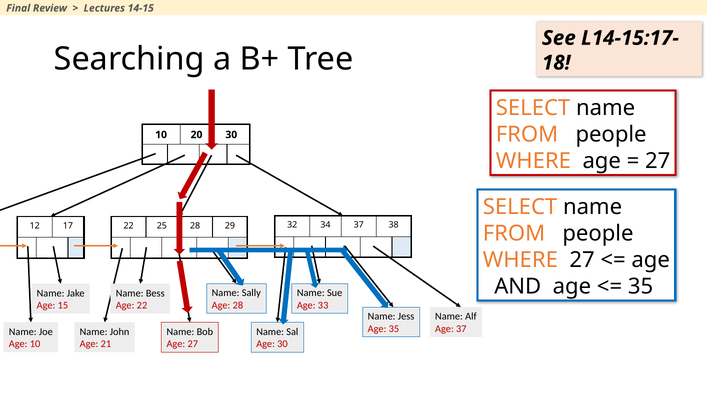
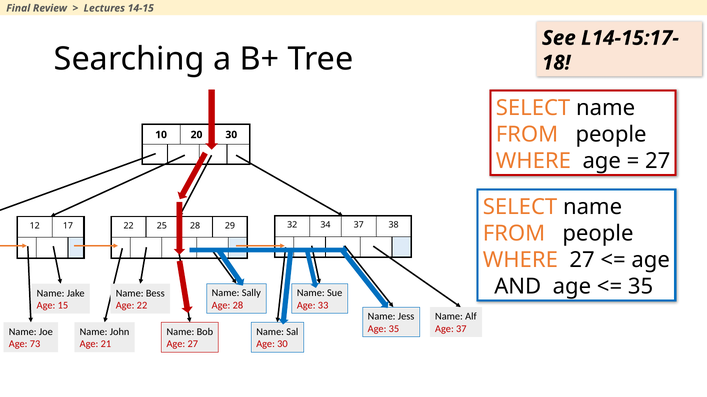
Age 10: 10 -> 73 (35, 345)
